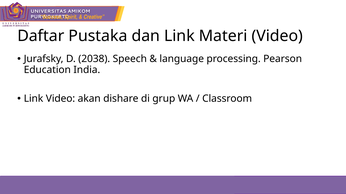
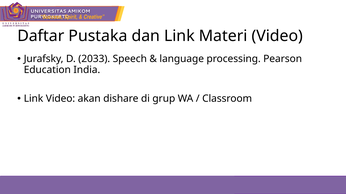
2038: 2038 -> 2033 (94, 59)
